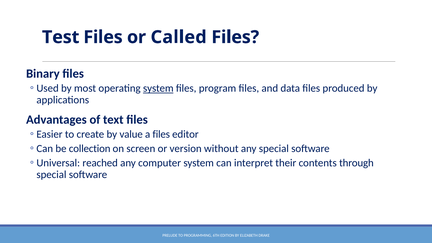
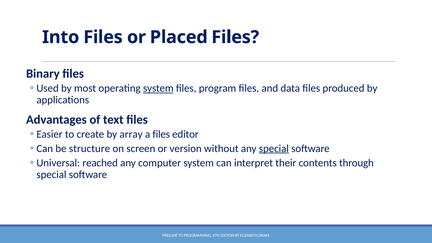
Test: Test -> Into (61, 37)
Called: Called -> Placed (179, 37)
value: value -> array (131, 134)
collection: collection -> structure (90, 149)
special underline: none -> present (274, 149)
